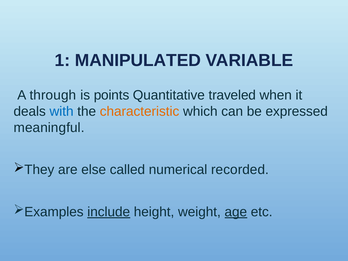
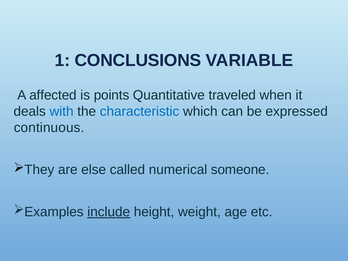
MANIPULATED: MANIPULATED -> CONCLUSIONS (138, 60)
through: through -> affected (53, 95)
characteristic colour: orange -> blue (140, 111)
meaningful: meaningful -> continuous (49, 128)
recorded: recorded -> someone (240, 170)
age underline: present -> none (236, 212)
